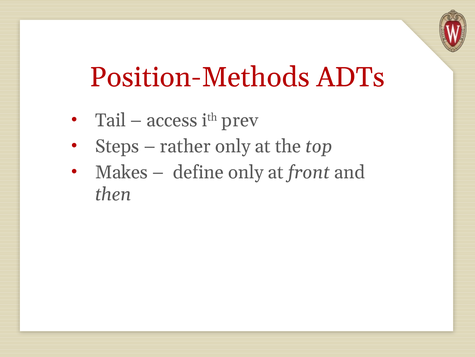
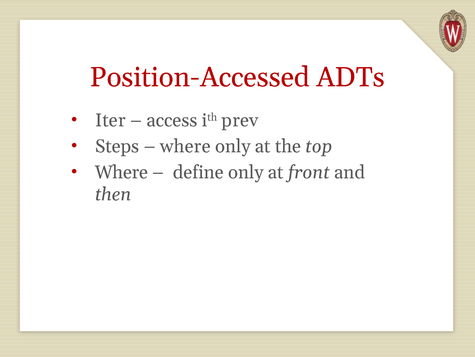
Position-Methods: Position-Methods -> Position-Accessed (200, 77)
Tail: Tail -> Iter (110, 120)
rather: rather -> where (185, 146)
Makes: Makes -> Where (121, 172)
